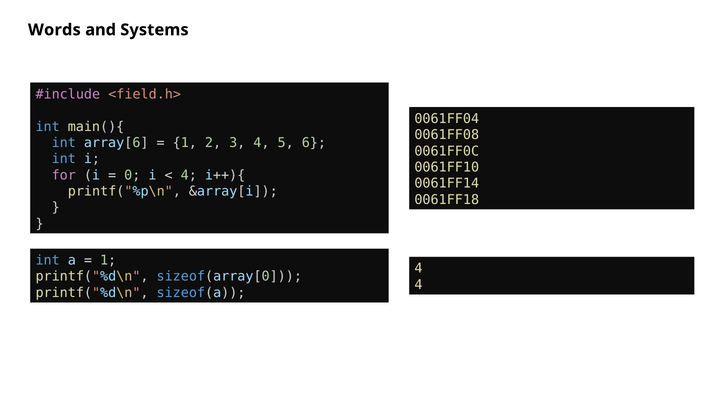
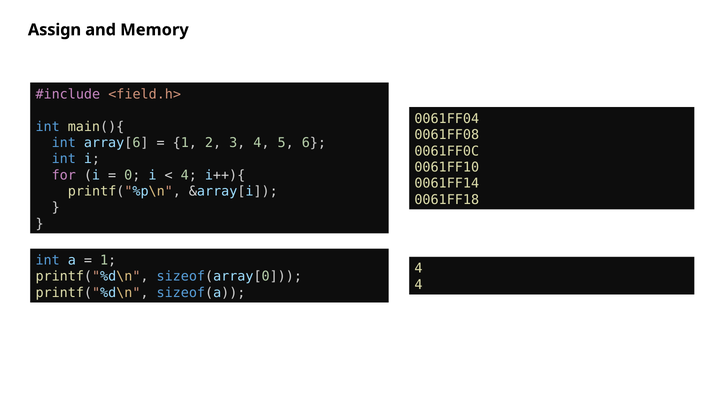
Words: Words -> Assign (55, 30)
Systems: Systems -> Memory (154, 30)
